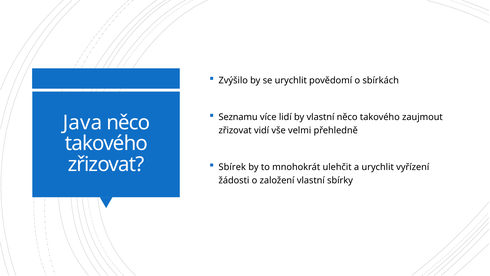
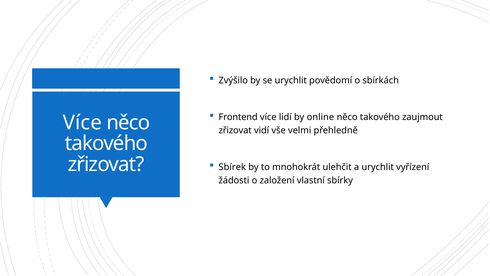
Seznamu: Seznamu -> Frontend (238, 117)
by vlastní: vlastní -> online (320, 117)
Java: Java -> Více (82, 122)
